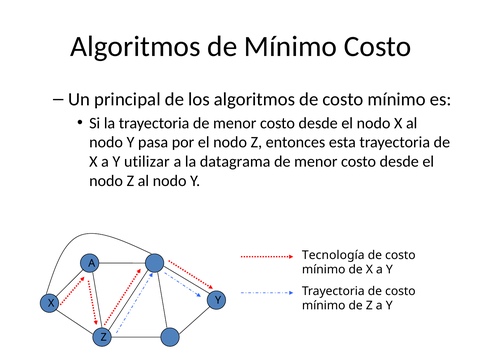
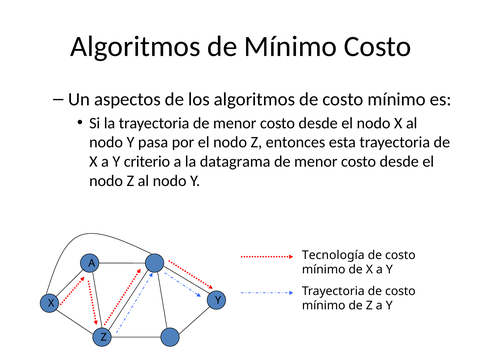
principal: principal -> aspectos (127, 99)
utilizar: utilizar -> criterio (147, 162)
